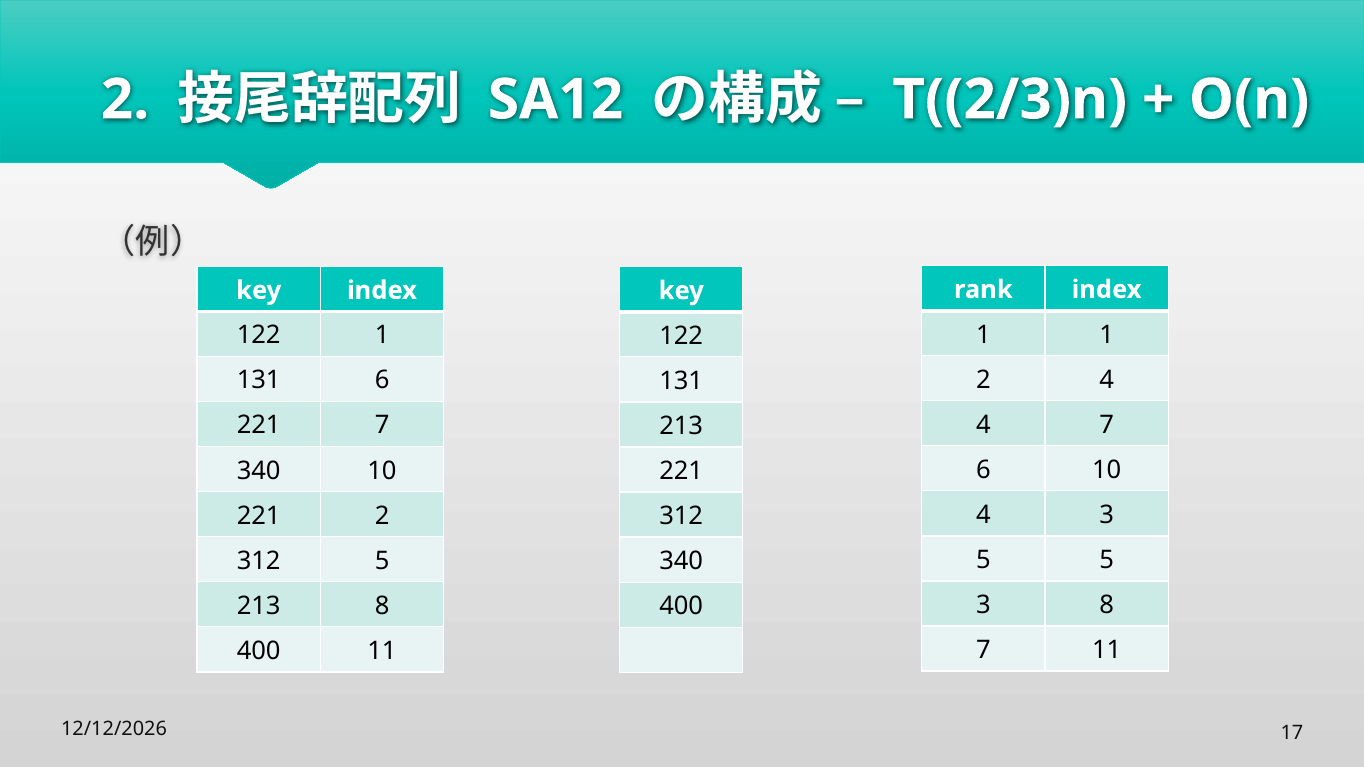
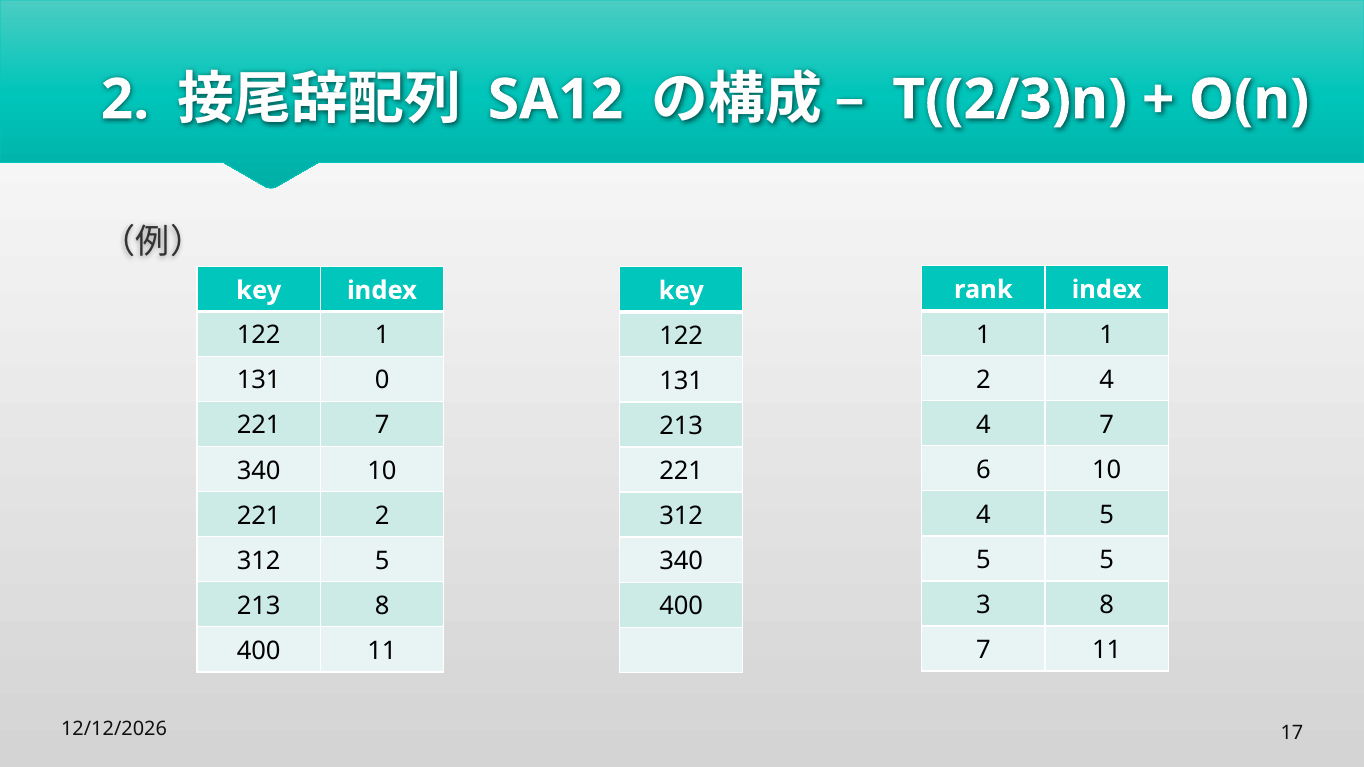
131 6: 6 -> 0 (382, 381)
4 3: 3 -> 5 (1107, 515)
